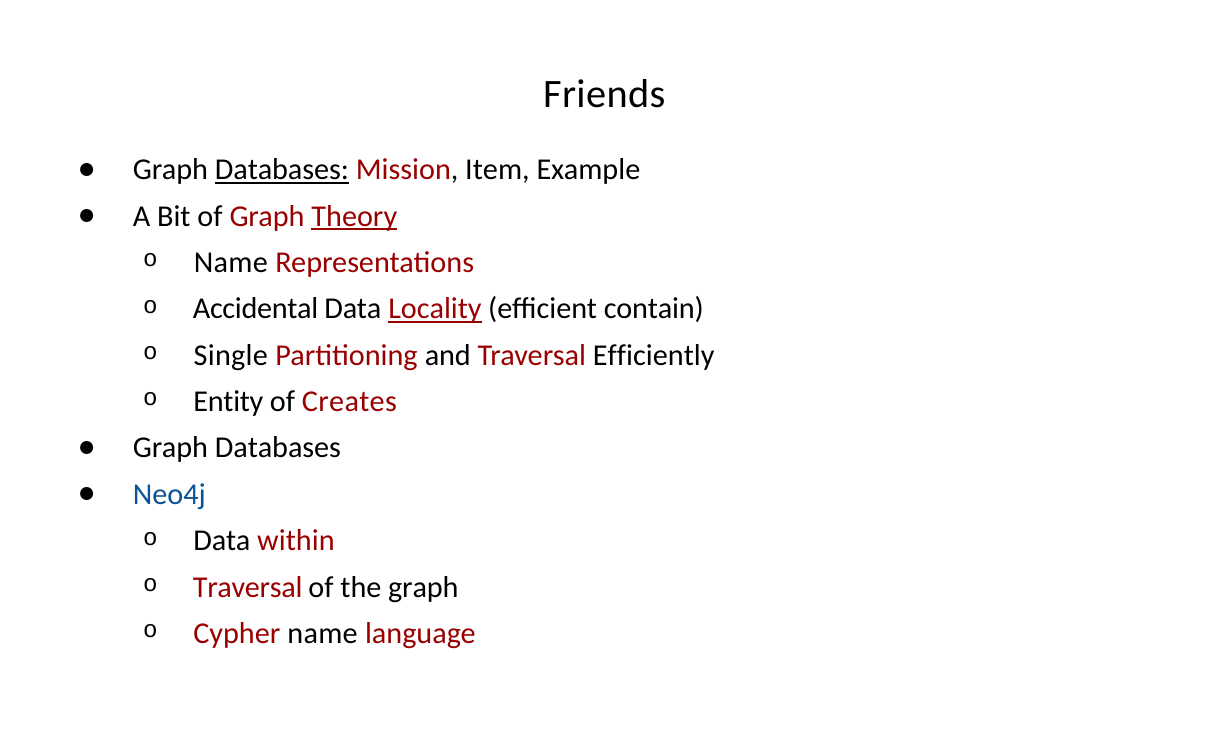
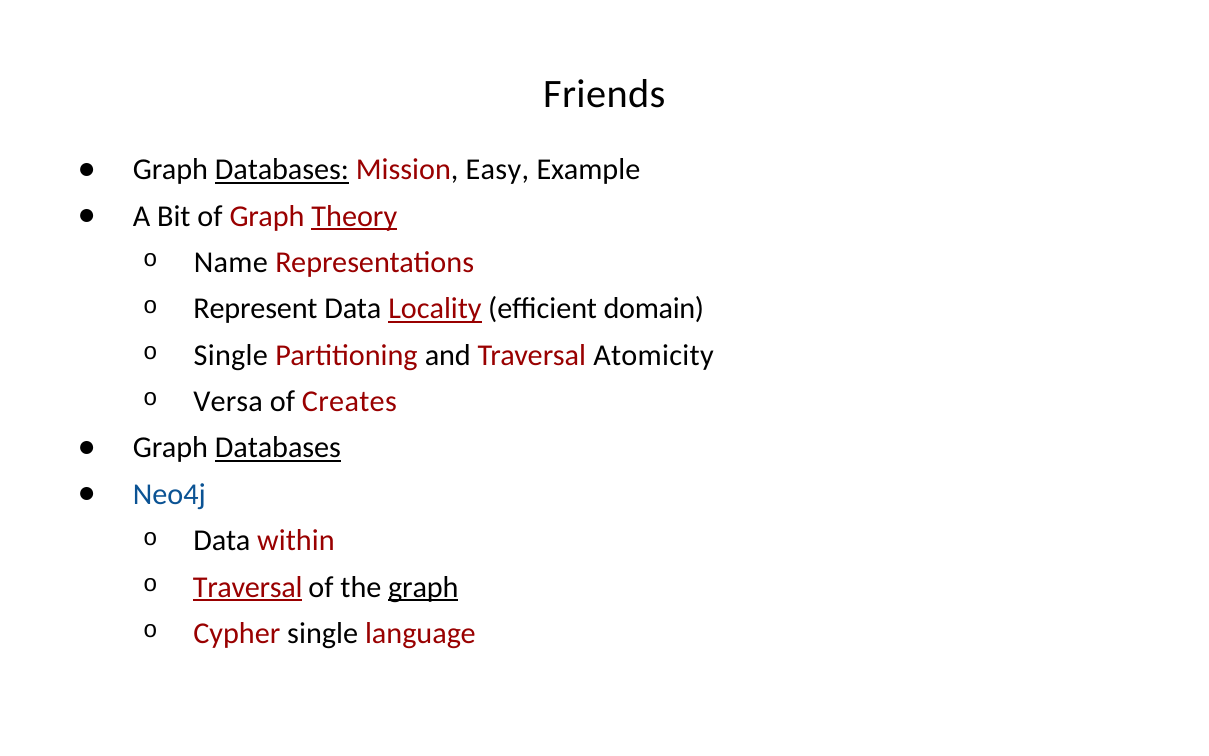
Item: Item -> Easy (497, 170)
Accidental: Accidental -> Represent (255, 309)
contain: contain -> domain (654, 309)
Efficiently: Efficiently -> Atomicity (654, 355)
Entity: Entity -> Versa (228, 401)
Databases underline: none -> present (278, 448)
Traversal underline: none -> present (248, 587)
graph underline: none -> present (423, 587)
Cypher name: name -> single (323, 633)
